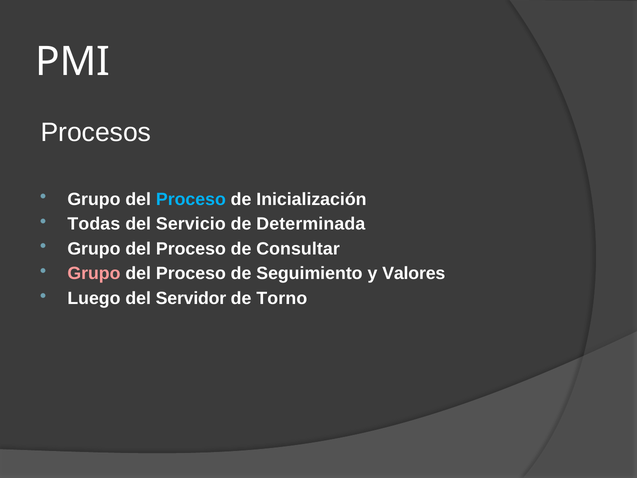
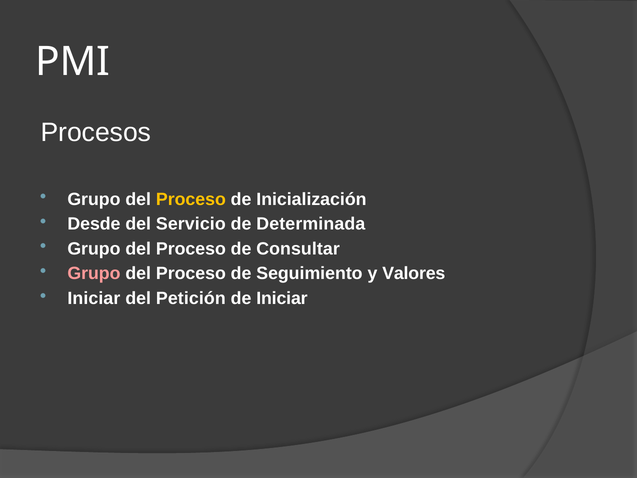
Proceso colour: light blue -> yellow (191, 199)
Todas: Todas -> Desde (94, 224)
Luego: Luego -> Iniciar (94, 298)
Servidor: Servidor -> Petición (191, 298)
de Torno: Torno -> Iniciar (282, 298)
